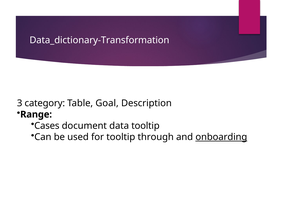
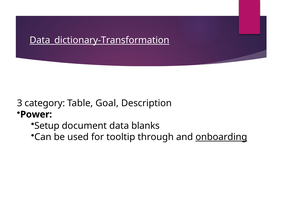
Data_dictionary-Transformation underline: none -> present (99, 40)
Range: Range -> Power (36, 114)
Cases: Cases -> Setup (47, 125)
data tooltip: tooltip -> blanks (145, 125)
